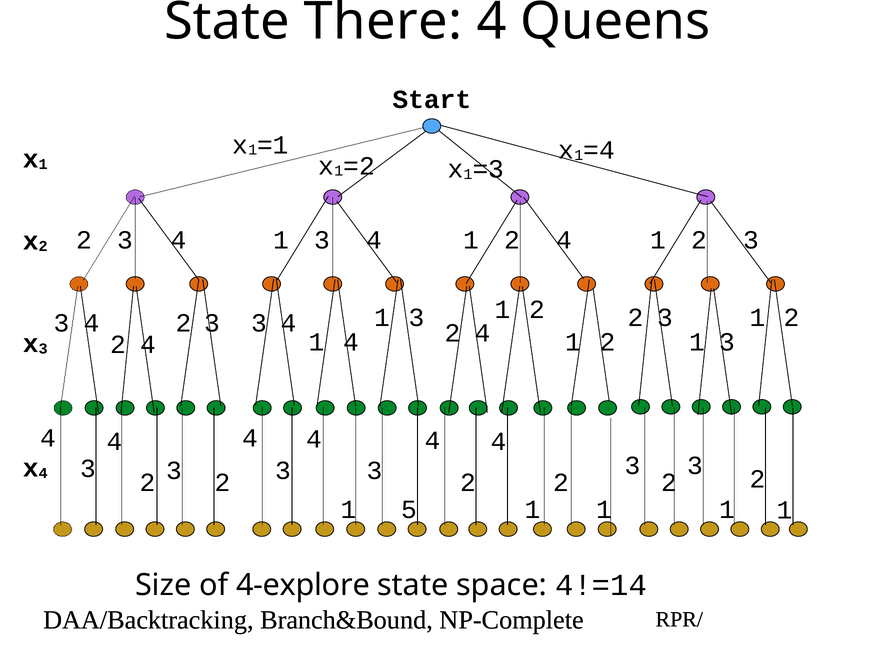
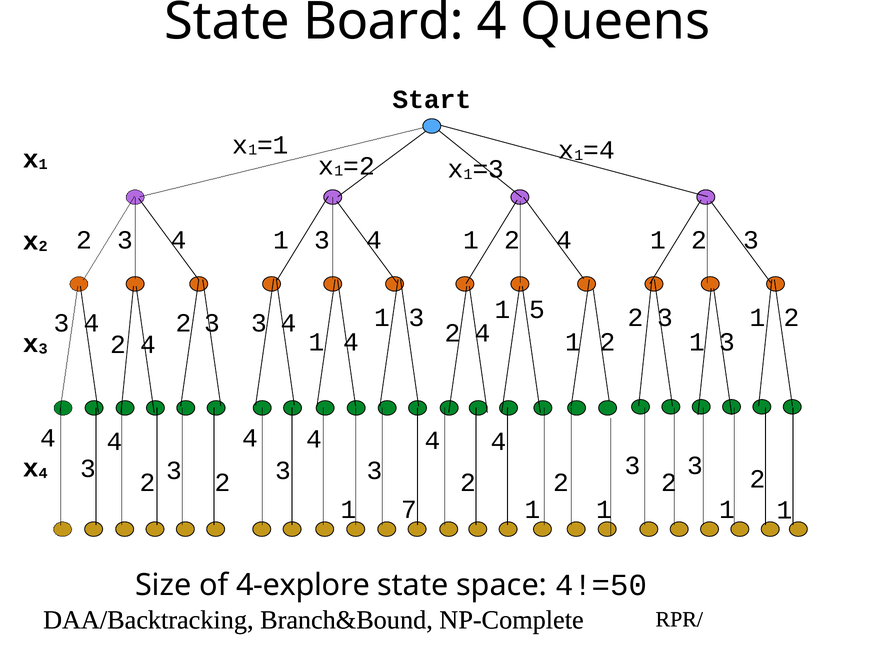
There: There -> Board (383, 21)
2: 2 -> 5 (537, 309)
5: 5 -> 7 (409, 510)
4!=14: 4!=14 -> 4!=50 (601, 585)
